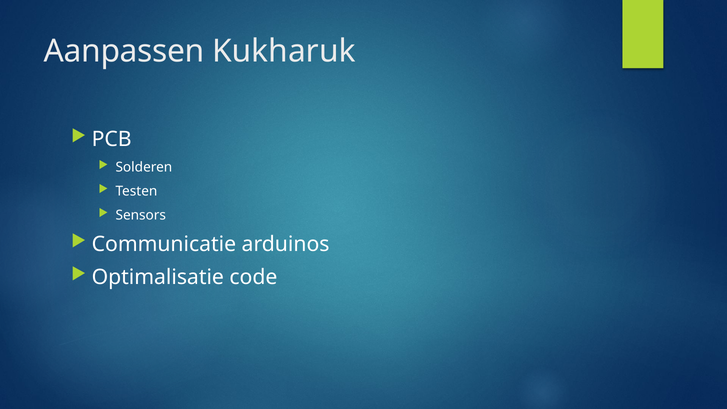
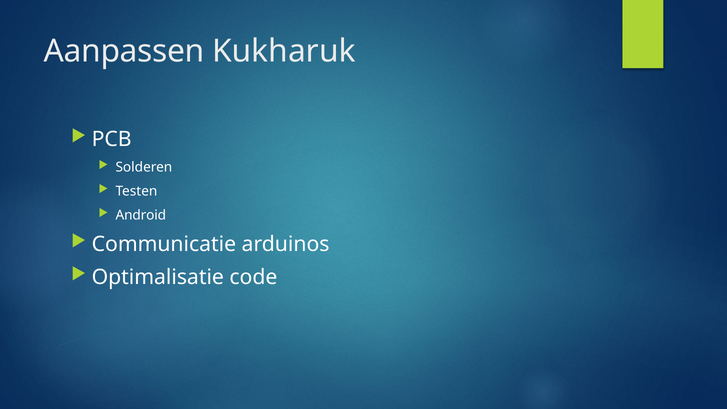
Sensors: Sensors -> Android (141, 215)
